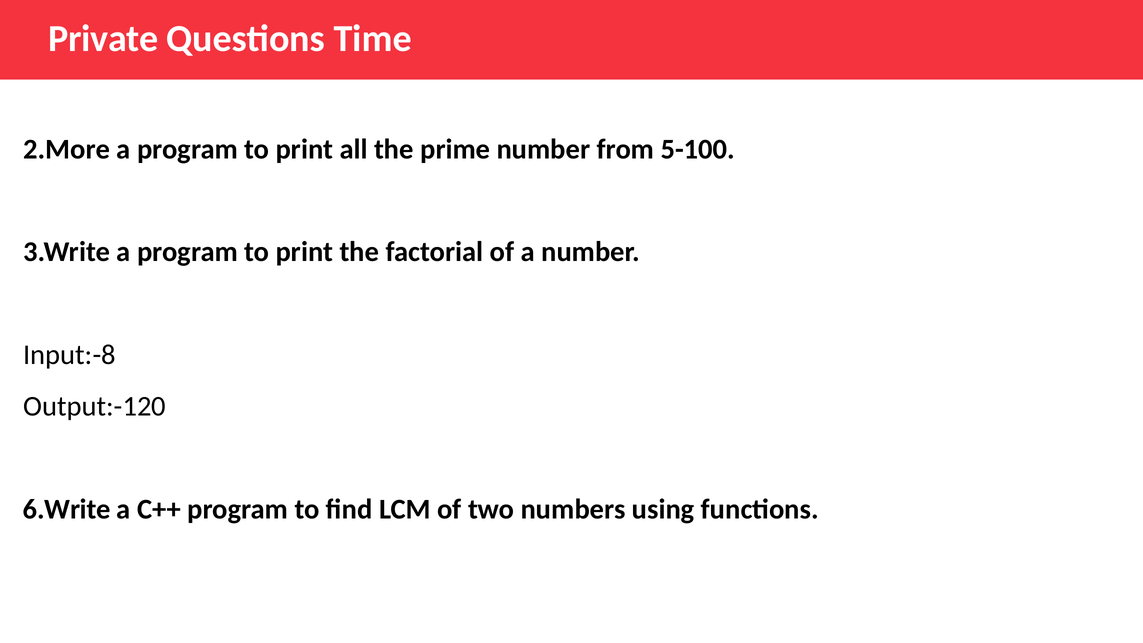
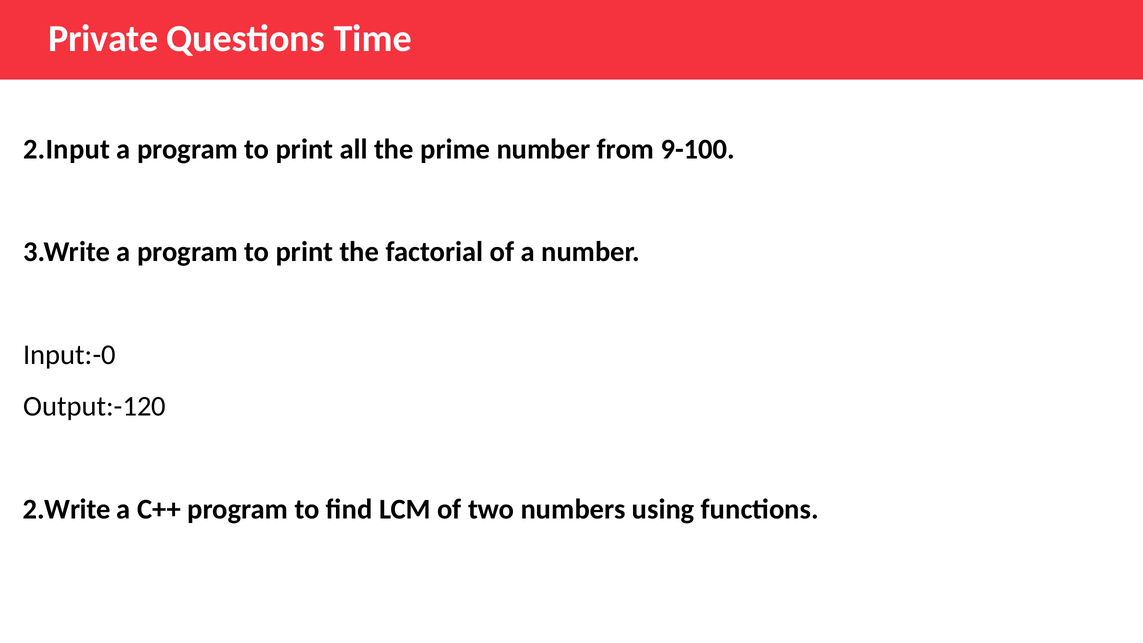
2.More: 2.More -> 2.Input (67, 149)
5-100: 5-100 -> 9-100 (698, 149)
Input:-8: Input:-8 -> Input:-0 (69, 355)
6.Write: 6.Write -> 2.Write (67, 509)
